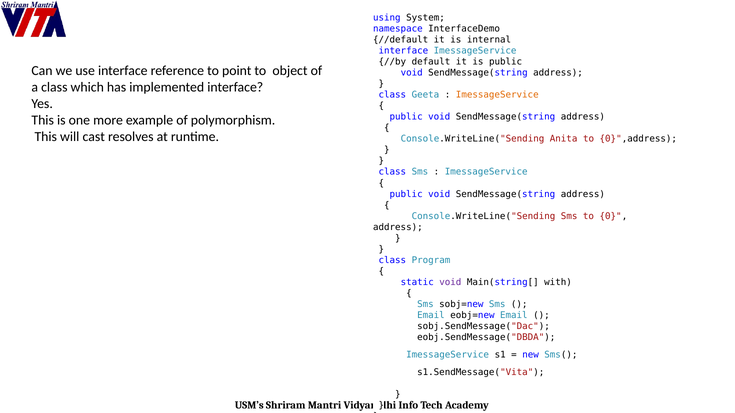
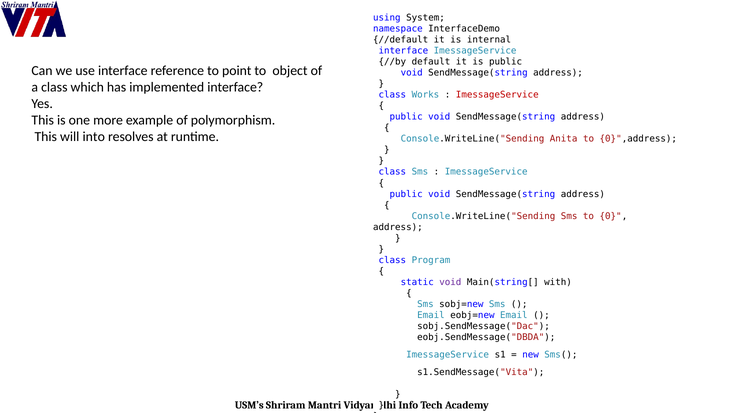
Geeta: Geeta -> Works (425, 95)
ImessageService colour: orange -> red (497, 95)
cast: cast -> into (94, 137)
